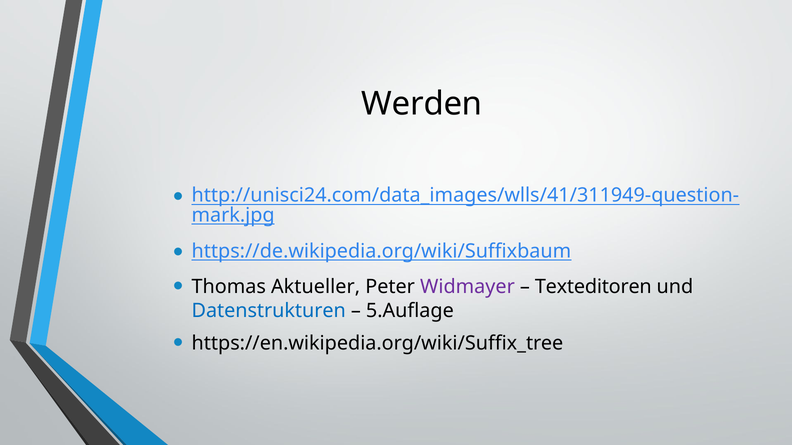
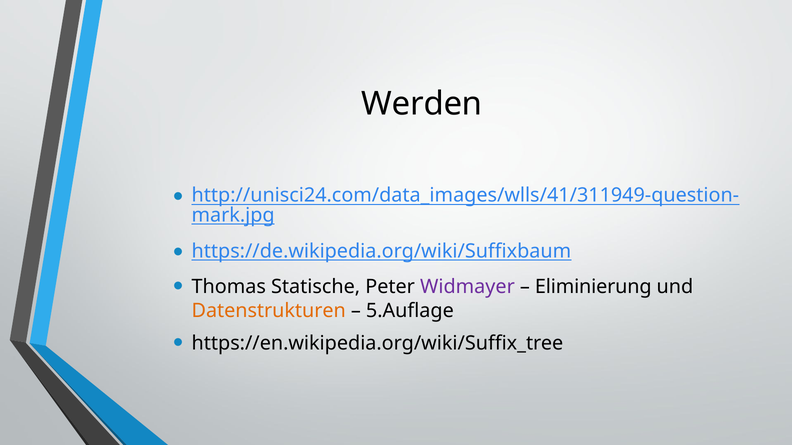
Aktueller: Aktueller -> Statische (316, 287)
Texteditoren: Texteditoren -> Eliminierung (593, 287)
Datenstrukturen colour: blue -> orange (269, 311)
